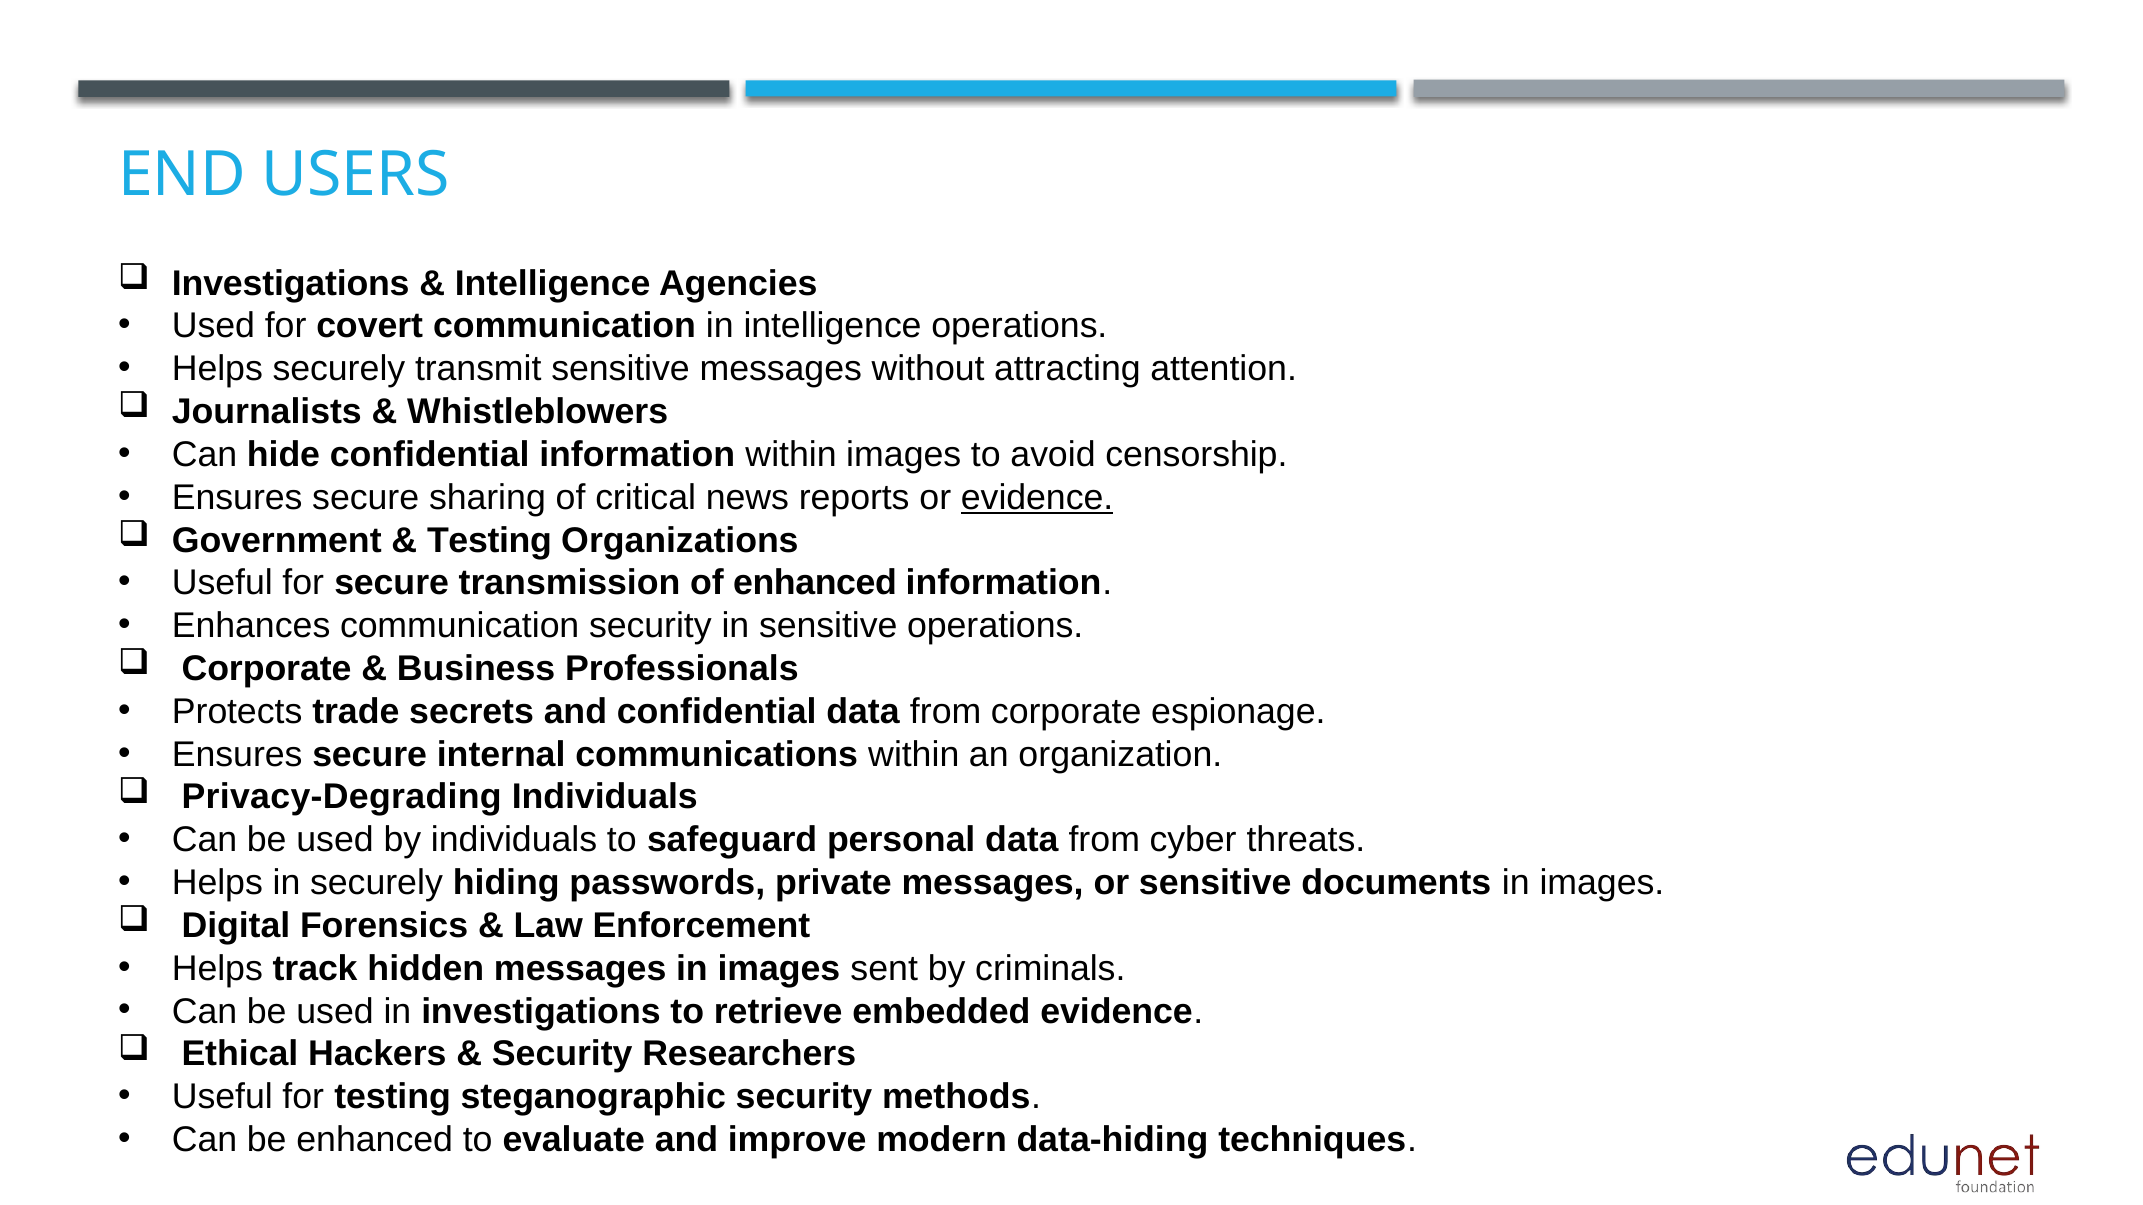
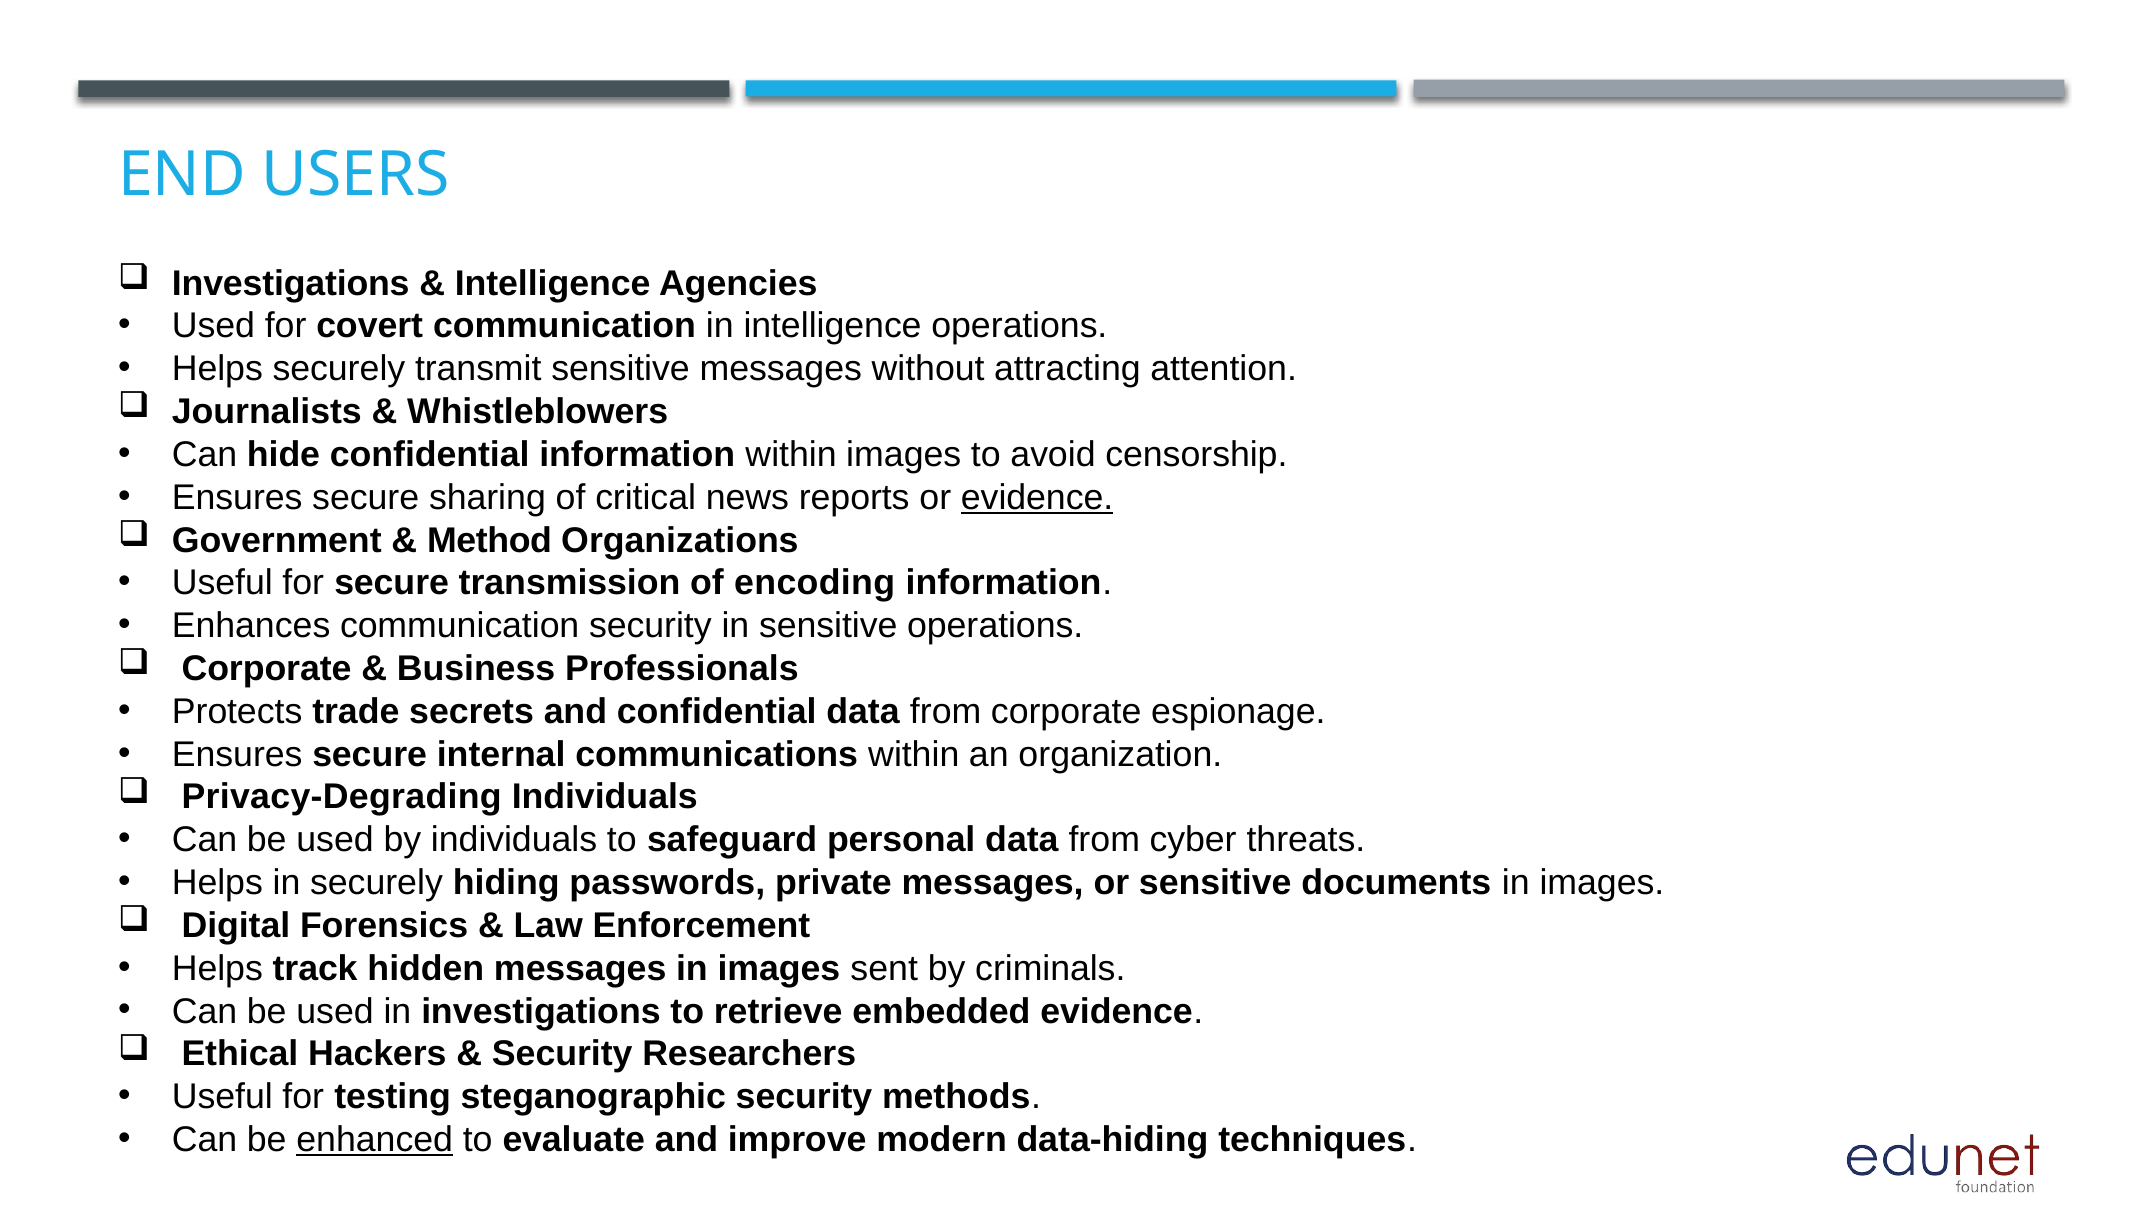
Testing: Testing -> Method (490, 540)
of enhanced: enhanced -> encoding (815, 583)
enhanced underline: none -> present (375, 1140)
